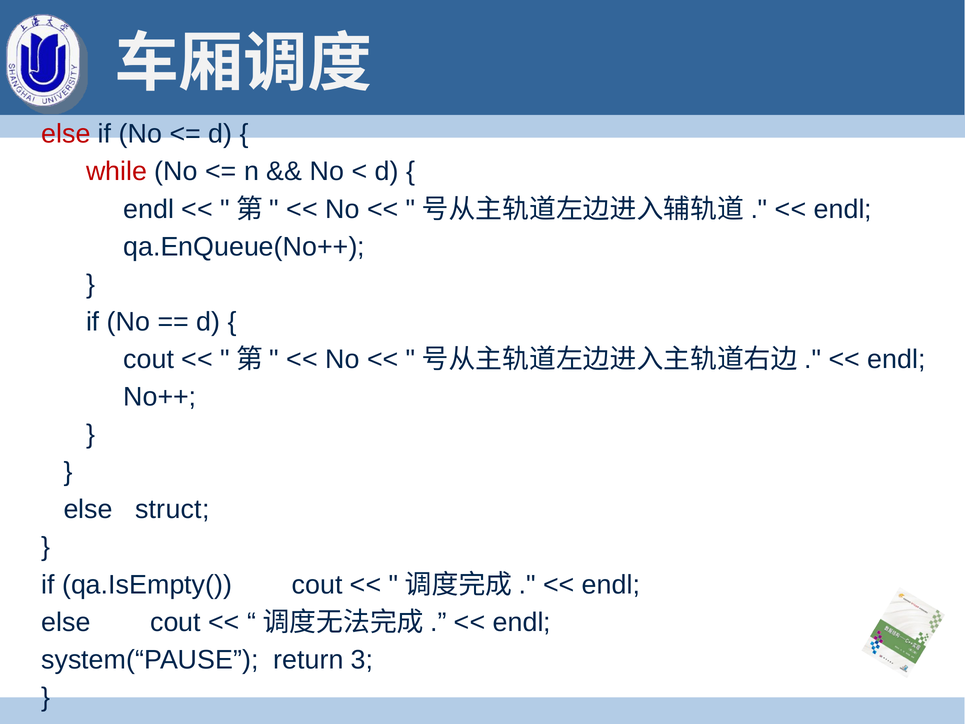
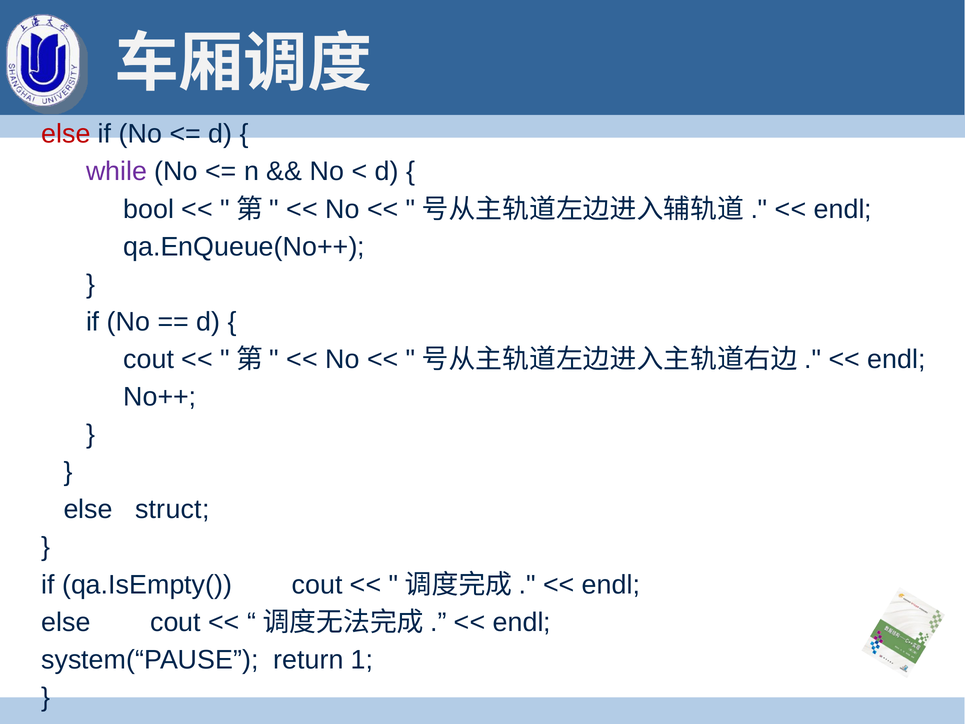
while colour: red -> purple (117, 172)
endl: endl -> bool (149, 209)
3: 3 -> 1 (362, 660)
